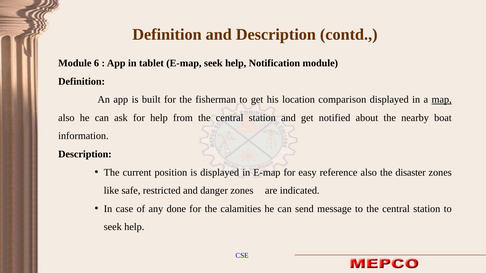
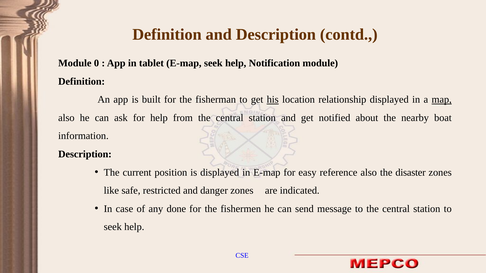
6: 6 -> 0 (97, 63)
his underline: none -> present (273, 100)
comparison: comparison -> relationship (342, 100)
calamities: calamities -> fishermen (241, 209)
